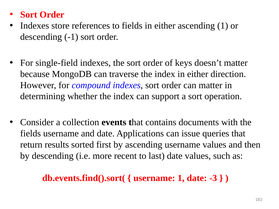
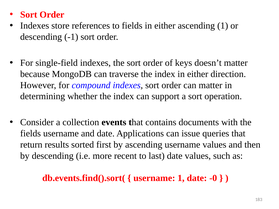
-3: -3 -> -0 (213, 178)
